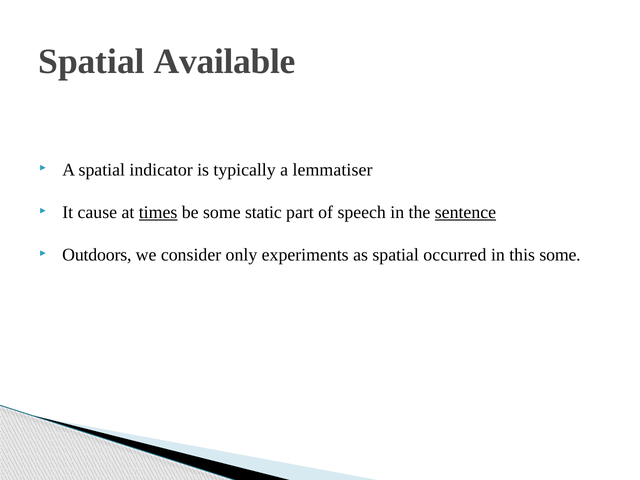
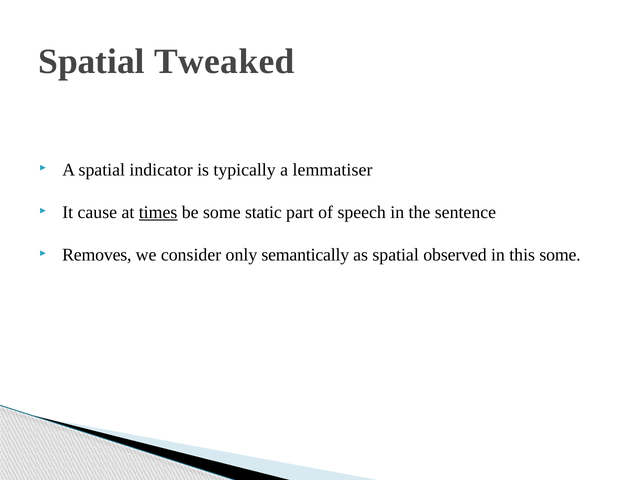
Available: Available -> Tweaked (224, 62)
sentence underline: present -> none (465, 212)
Outdoors: Outdoors -> Removes (97, 255)
experiments: experiments -> semantically (305, 255)
occurred: occurred -> observed (455, 255)
